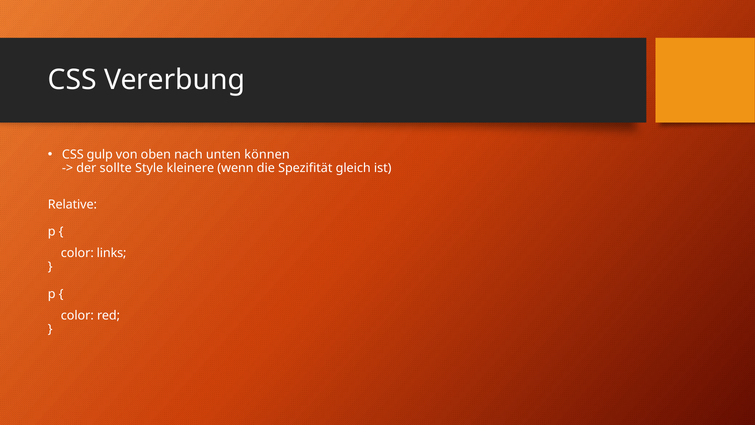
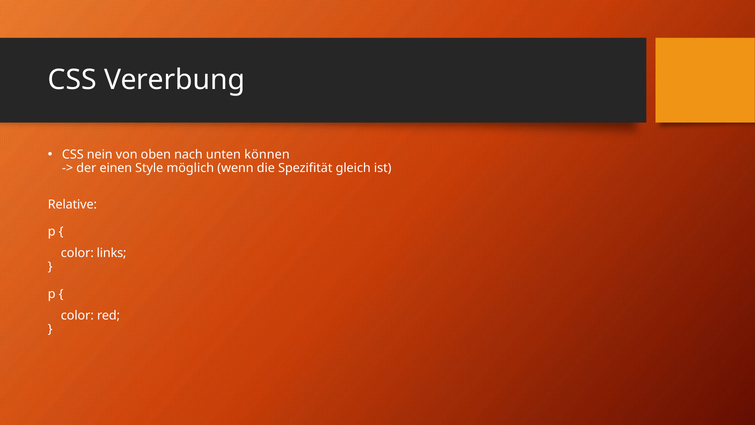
gulp: gulp -> nein (100, 154)
sollte: sollte -> einen (116, 168)
kleinere: kleinere -> möglich (190, 168)
